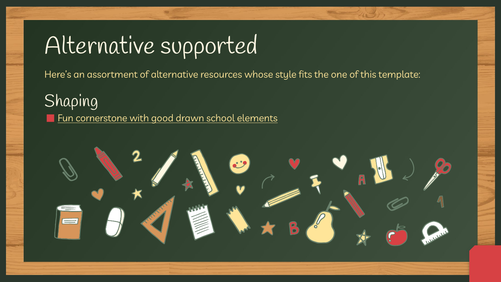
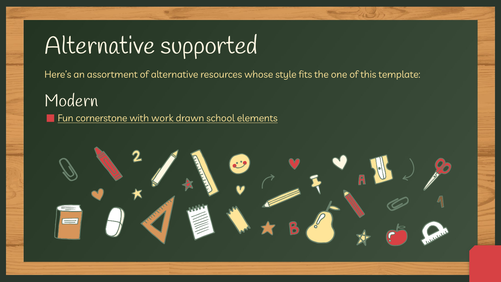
Shaping: Shaping -> Modern (71, 101)
good: good -> work (162, 118)
